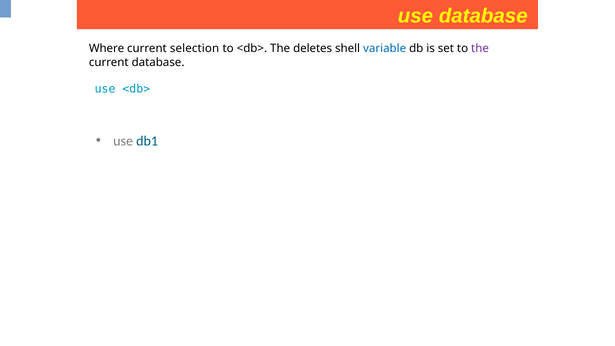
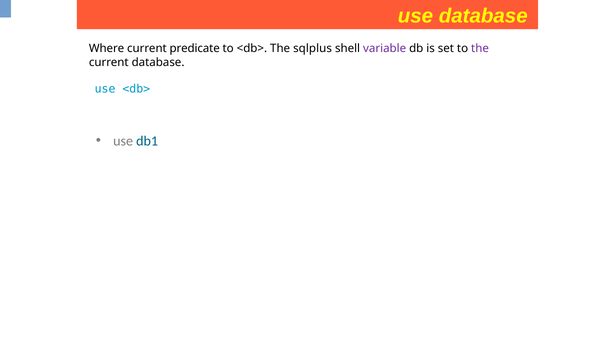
selection: selection -> predicate (195, 48)
deletes: deletes -> sqlplus (313, 48)
variable colour: blue -> purple (385, 48)
